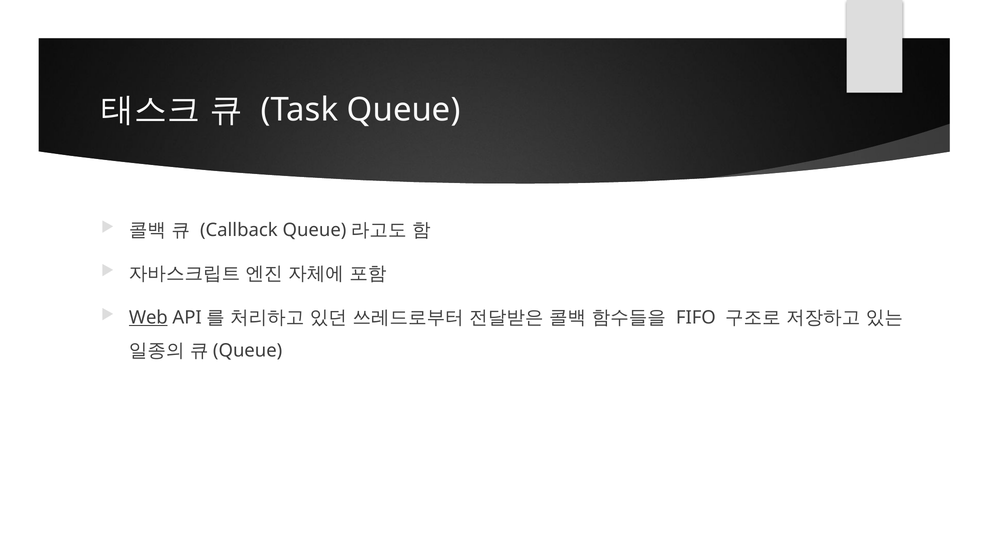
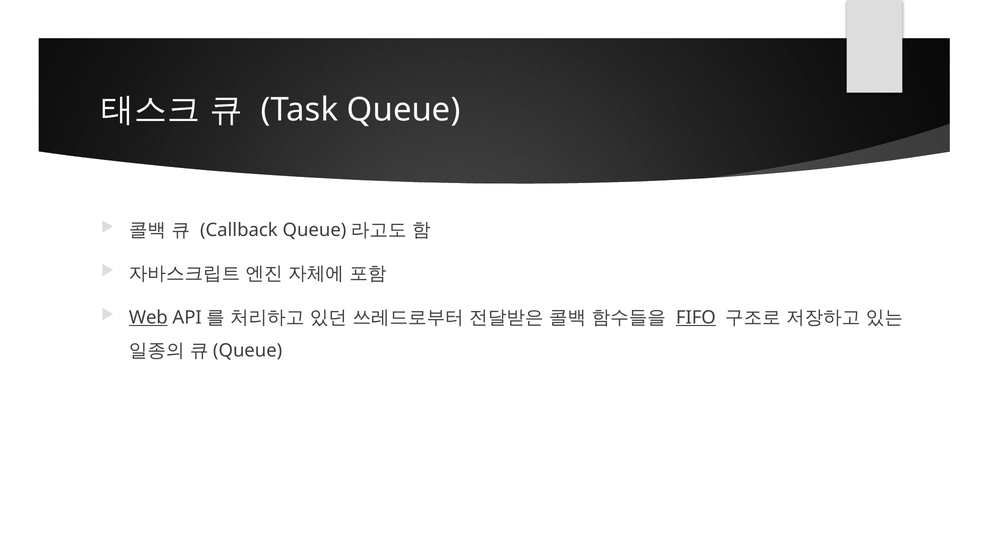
FIFO underline: none -> present (696, 318)
